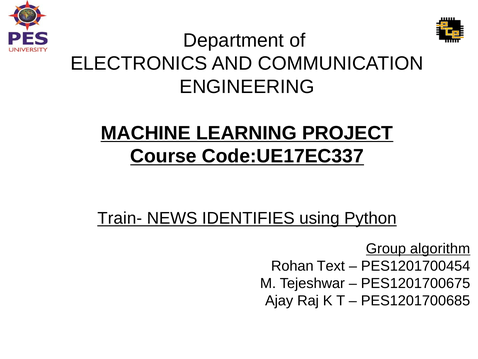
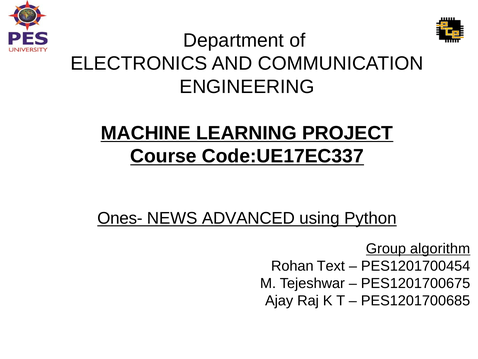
Train-: Train- -> Ones- (120, 218)
IDENTIFIES: IDENTIFIES -> ADVANCED (248, 218)
